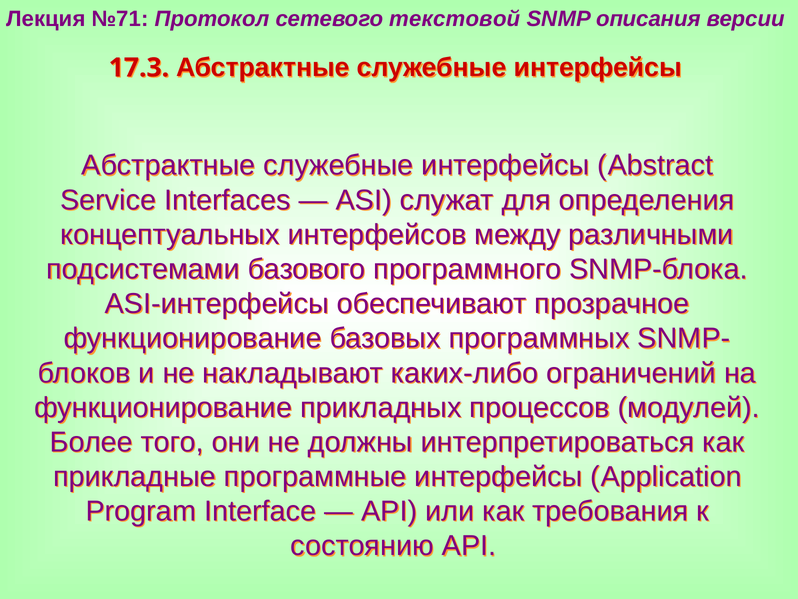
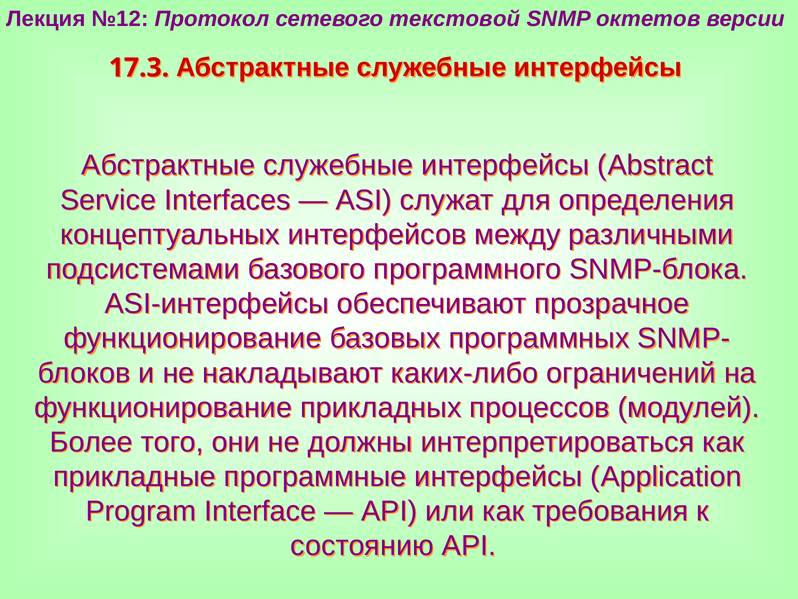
№71: №71 -> №12 (120, 19)
описания: описания -> октетов (648, 19)
